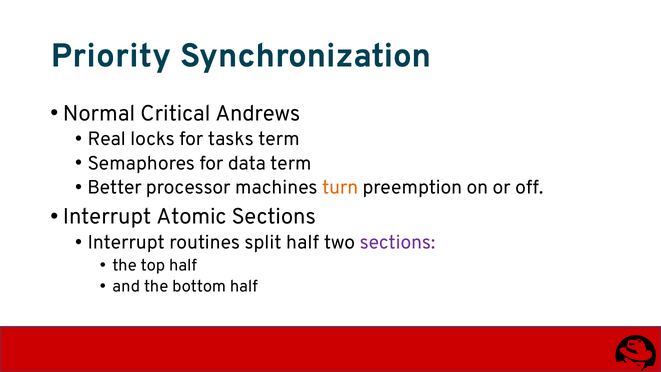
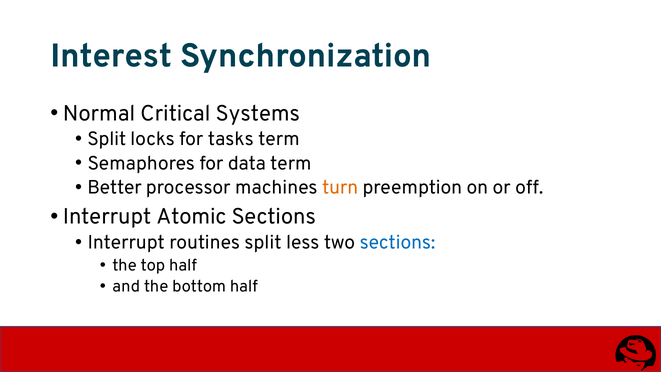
Priority: Priority -> Interest (111, 56)
Andrews: Andrews -> Systems (258, 113)
Real: Real -> Split (107, 139)
split half: half -> less (303, 242)
sections colour: purple -> blue (397, 242)
